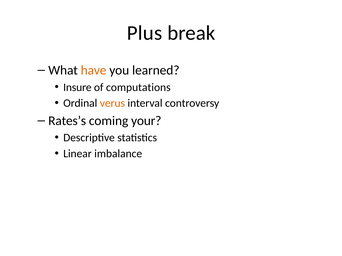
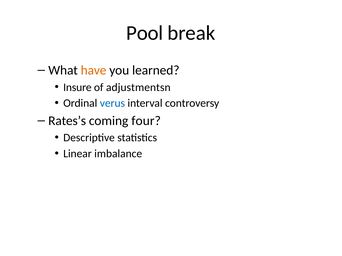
Plus: Plus -> Pool (145, 33)
computations: computations -> adjustmentsn (138, 87)
verus colour: orange -> blue (112, 103)
your: your -> four (146, 121)
